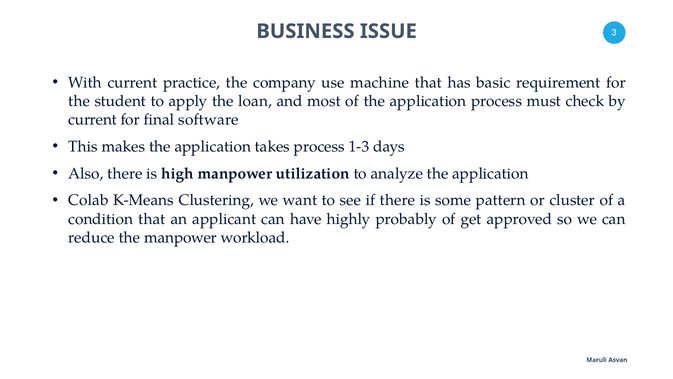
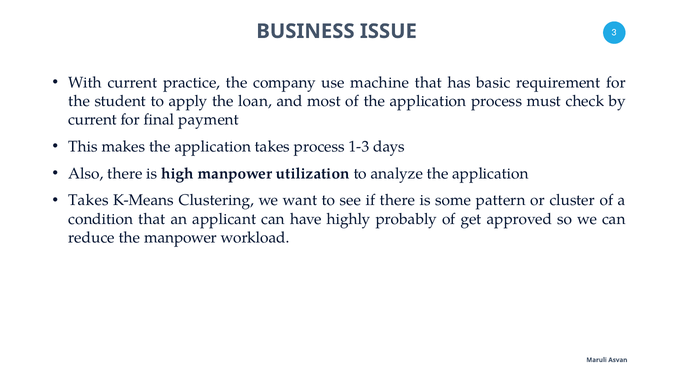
software: software -> payment (209, 119)
Colab: Colab -> Takes (88, 200)
